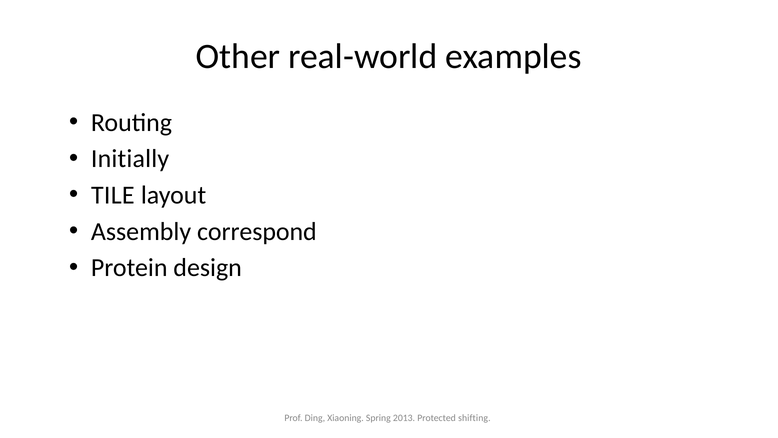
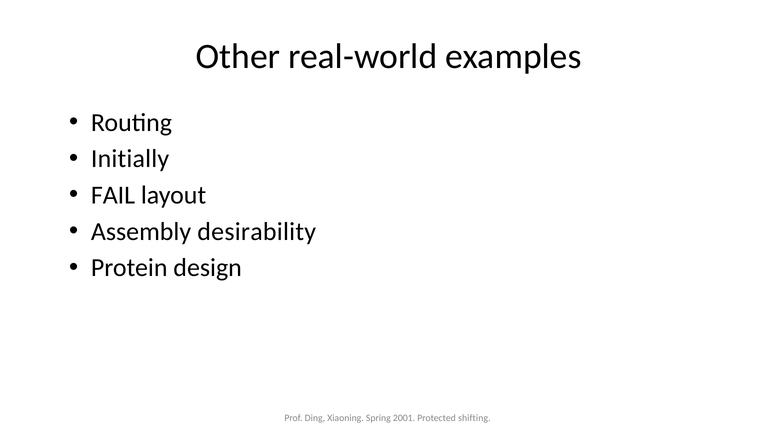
TILE: TILE -> FAIL (113, 195)
correspond: correspond -> desirability (257, 231)
2013: 2013 -> 2001 (404, 418)
